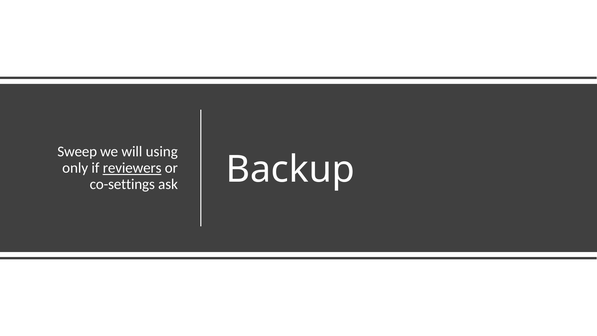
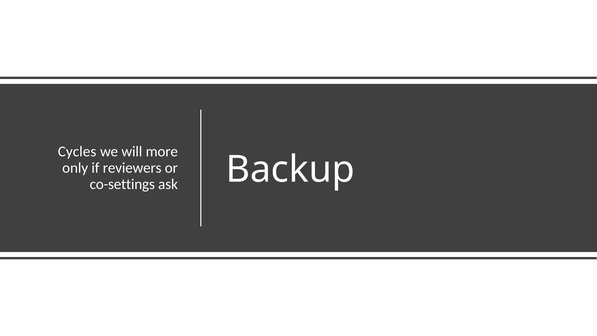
Sweep: Sweep -> Cycles (77, 151)
using: using -> more (162, 151)
reviewers underline: present -> none (132, 168)
